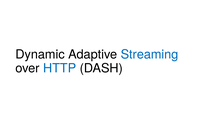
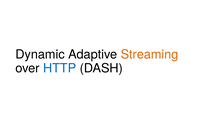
Streaming colour: blue -> orange (150, 55)
